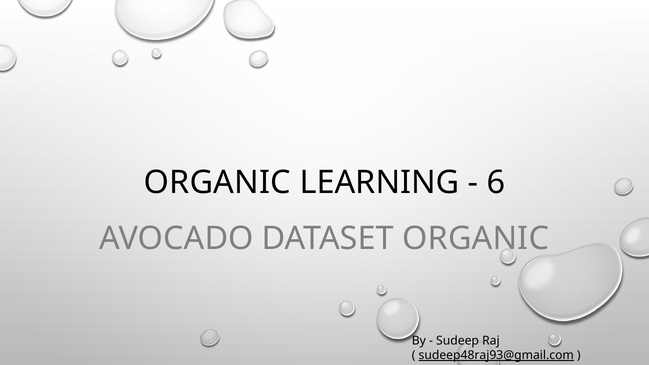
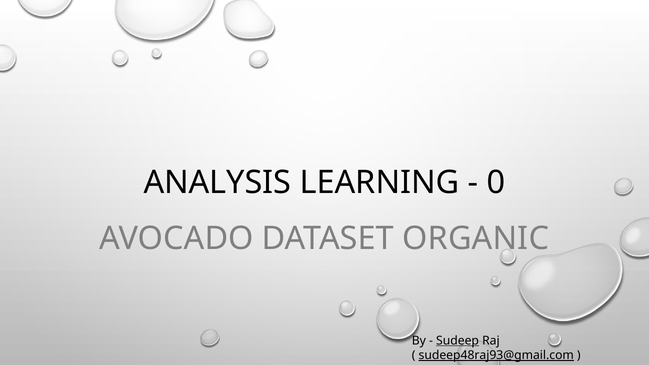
ORGANIC: ORGANIC -> ANALYSIS (217, 183)
6: 6 -> 0 (496, 183)
Sudeep underline: none -> present (458, 341)
